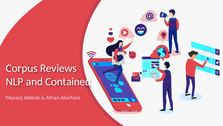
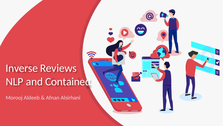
Corpus: Corpus -> Inverse (22, 68)
